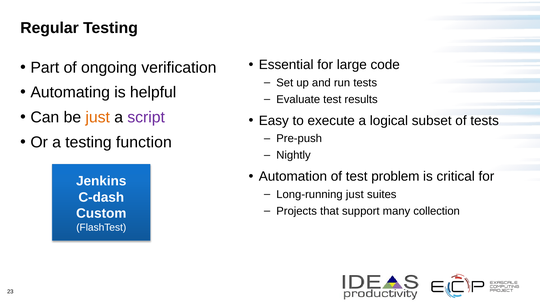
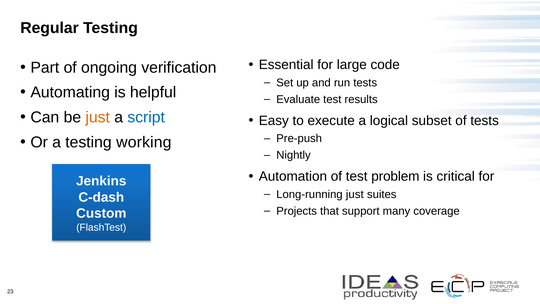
script colour: purple -> blue (146, 117)
function: function -> working (144, 142)
collection: collection -> coverage (437, 211)
